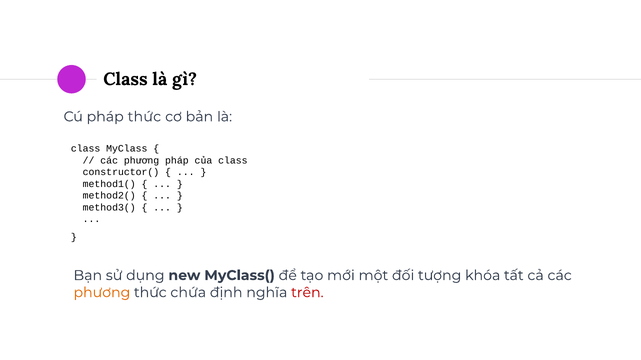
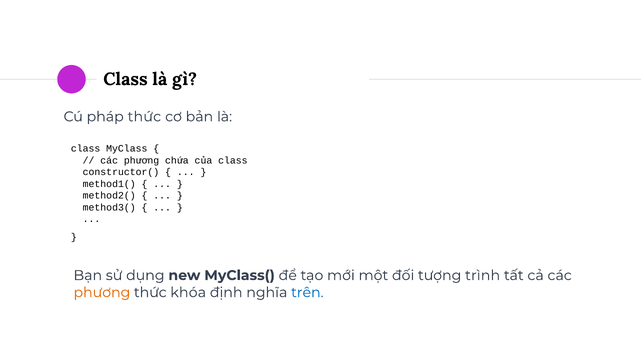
phương pháp: pháp -> chứa (177, 161)
khóa: khóa -> trình (483, 276)
chứa: chứa -> khóa (188, 293)
trên colour: red -> blue (307, 293)
